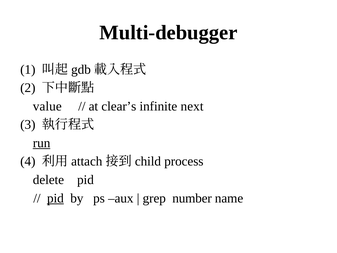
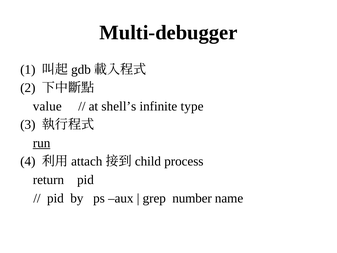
clear’s: clear’s -> shell’s (119, 106)
next: next -> type (192, 106)
delete: delete -> return (48, 180)
pid underline: present -> none (55, 198)
